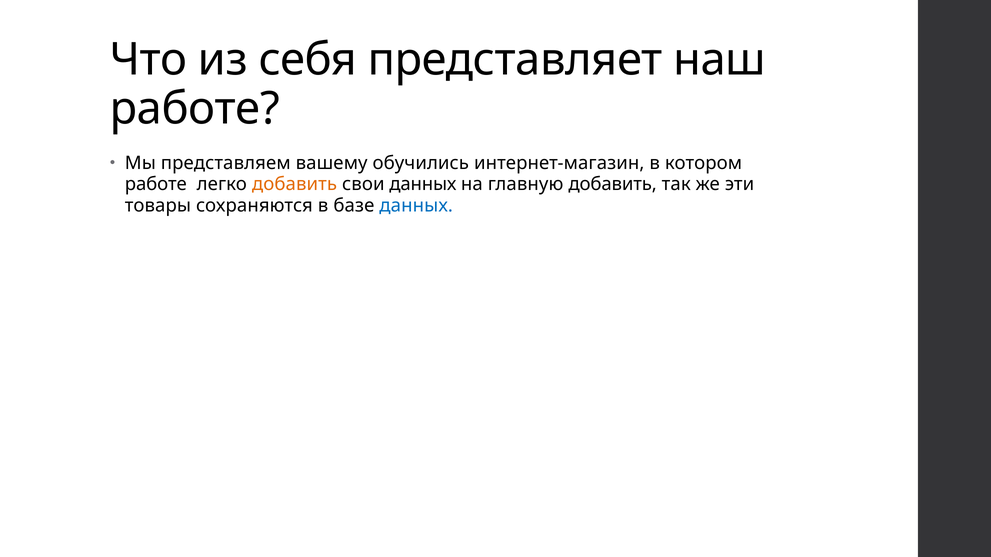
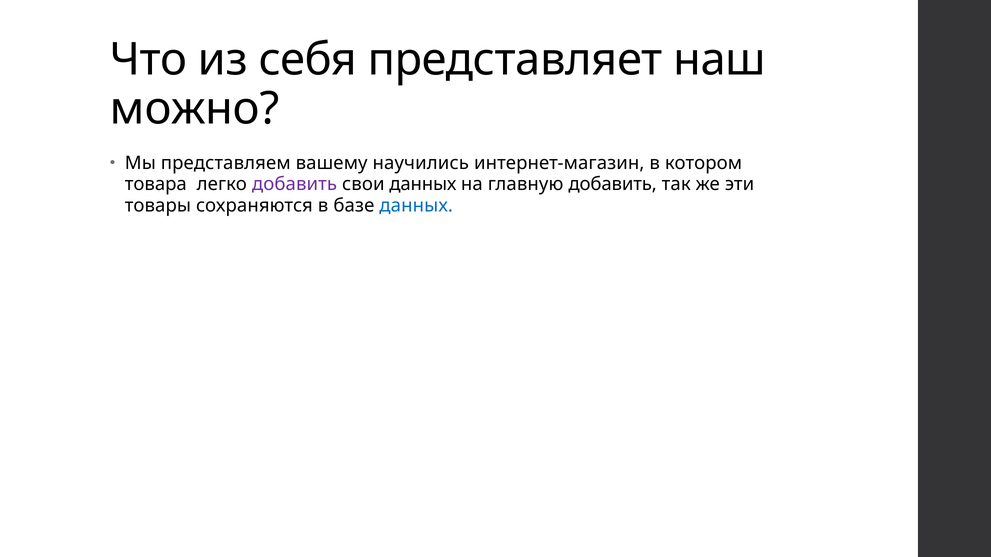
работе: работе -> можно (195, 109)
обучились: обучились -> научились (421, 163)
работе: работе -> товара (156, 184)
добавить colour: orange -> purple (294, 184)
